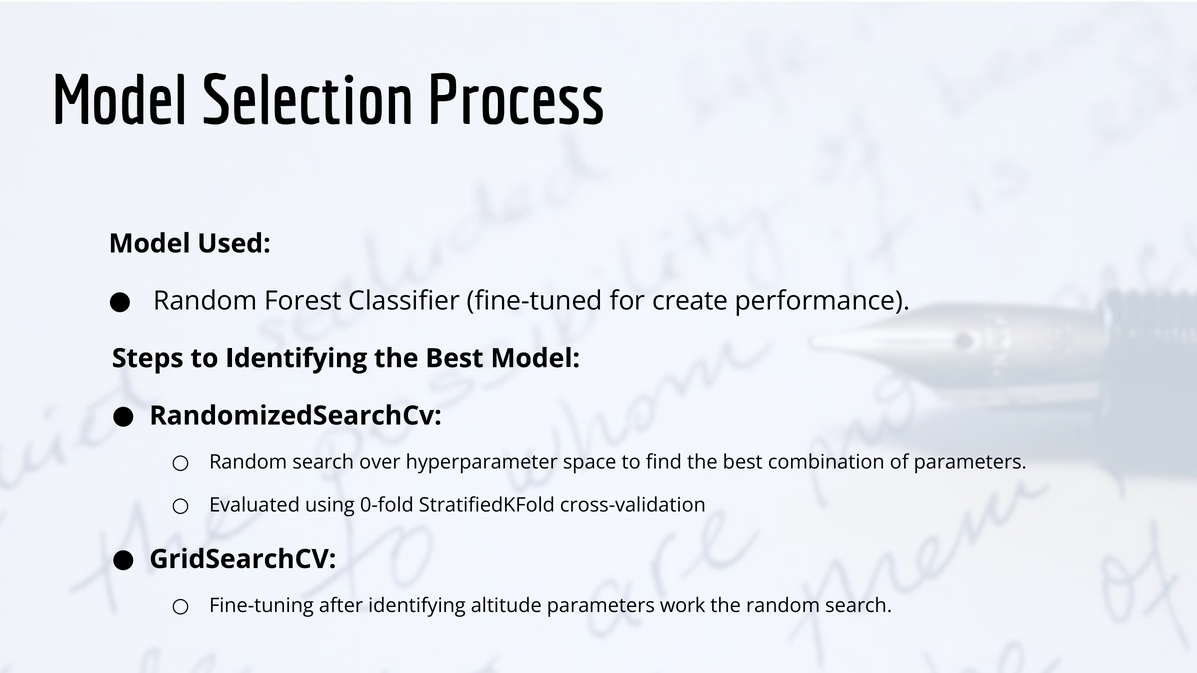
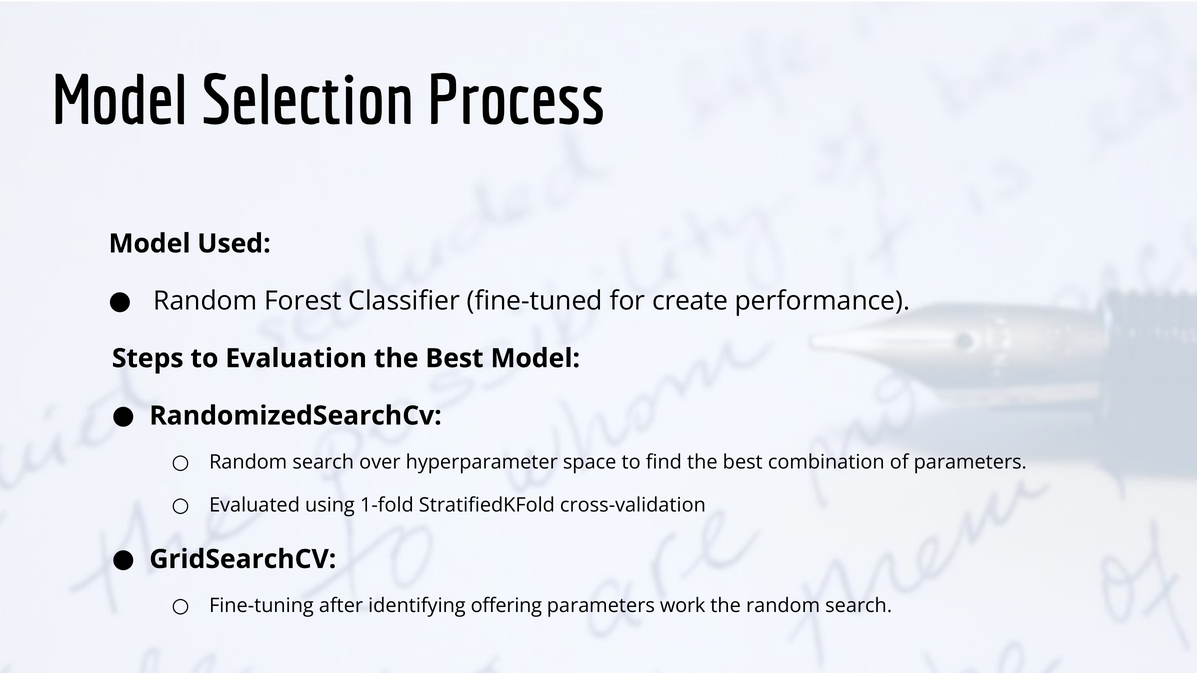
to Identifying: Identifying -> Evaluation (296, 359)
0-fold: 0-fold -> 1-fold (387, 506)
altitude: altitude -> offering (506, 606)
